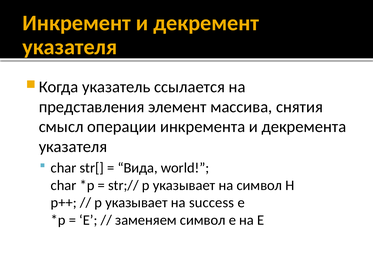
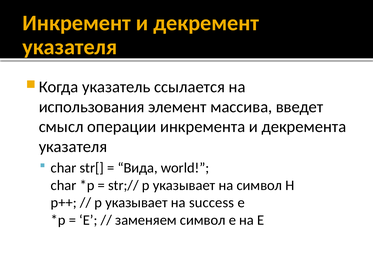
представления: представления -> использования (92, 107)
снятия: снятия -> введет (300, 107)
